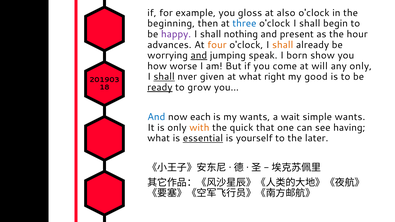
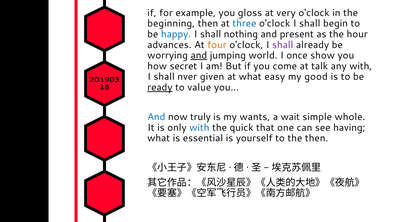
also: also -> very (286, 13)
happy colour: purple -> blue (176, 34)
shall colour: orange -> purple (283, 45)
speak: speak -> world (263, 55)
born: born -> once (297, 55)
worse: worse -> secret (183, 66)
will: will -> talk (320, 66)
any only: only -> with (361, 66)
shall underline: present -> none (164, 77)
right: right -> easy (275, 77)
grow: grow -> value (199, 87)
each: each -> truly (200, 117)
simple wants: wants -> whole (350, 117)
with colour: orange -> blue (199, 128)
essential underline: present -> none (203, 138)
the later: later -> then (317, 138)
